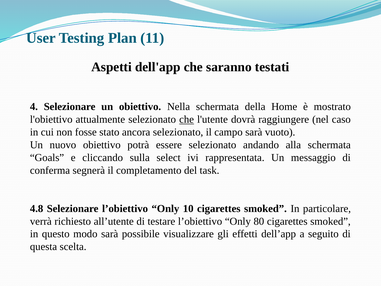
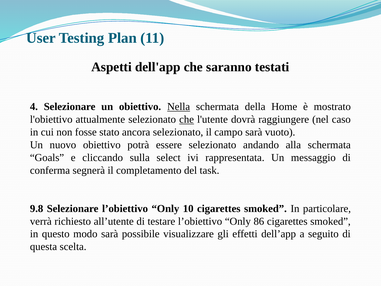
Nella underline: none -> present (179, 107)
4.8: 4.8 -> 9.8 (37, 208)
80: 80 -> 86 (259, 221)
